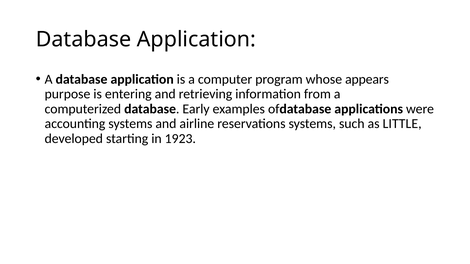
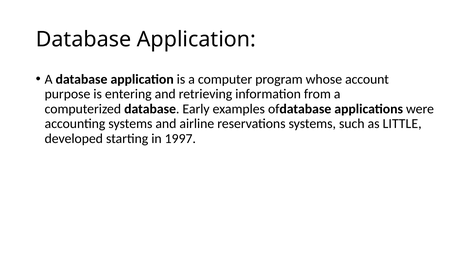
appears: appears -> account (367, 79)
1923: 1923 -> 1997 (180, 139)
